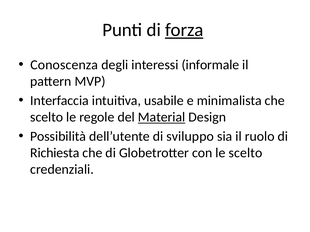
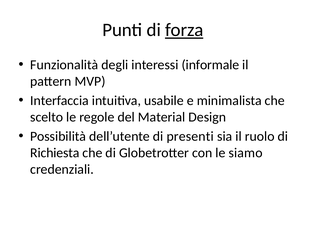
Conoscenza: Conoscenza -> Funzionalità (64, 65)
Material underline: present -> none (162, 117)
sviluppo: sviluppo -> presenti (190, 137)
le scelto: scelto -> siamo (246, 153)
